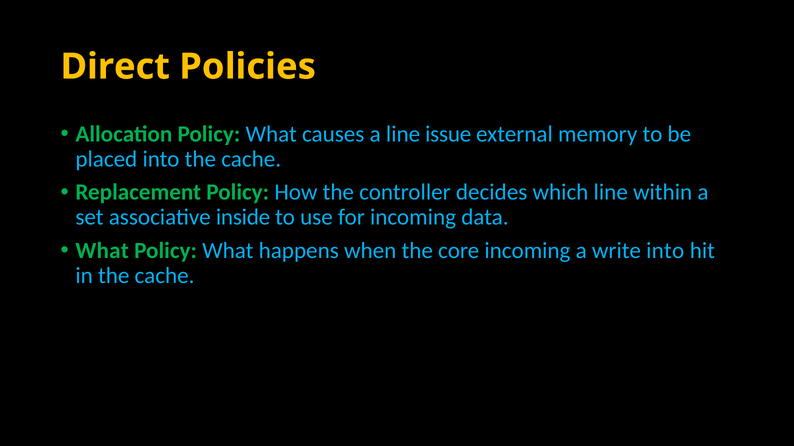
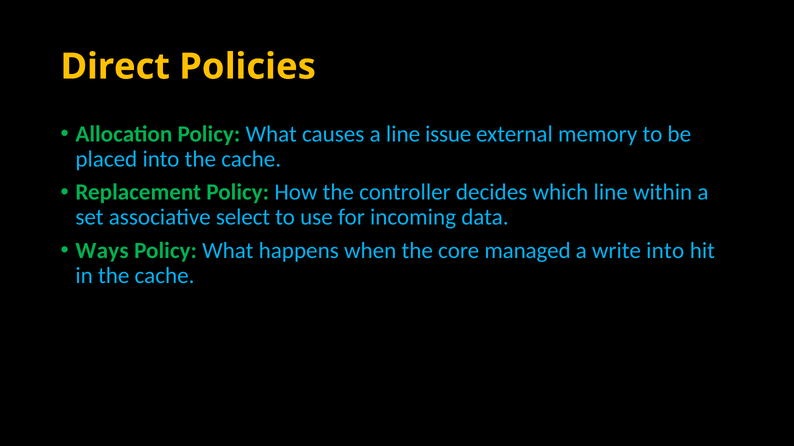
inside: inside -> select (243, 218)
What: What -> Ways (102, 251)
core incoming: incoming -> managed (528, 251)
